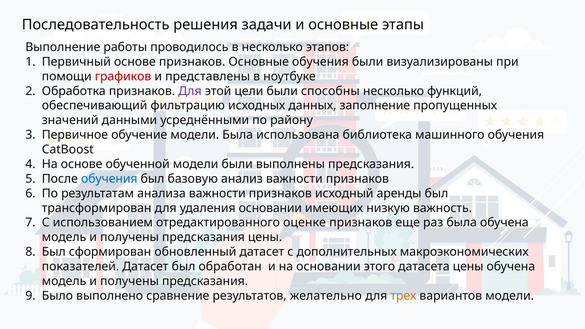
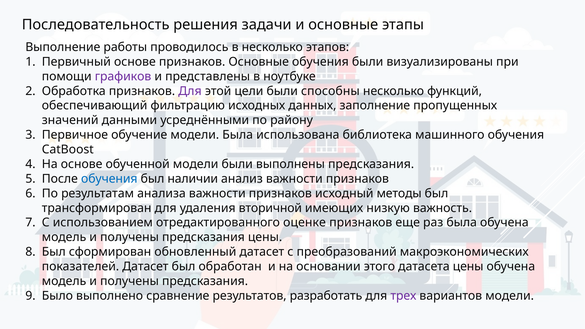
графиков colour: red -> purple (123, 76)
базовую: базовую -> наличии (193, 179)
аренды: аренды -> методы (399, 193)
удаления основании: основании -> вторичной (270, 208)
дополнительных: дополнительных -> преобразований (347, 252)
желательно: желательно -> разработать (326, 296)
трех colour: orange -> purple (403, 296)
